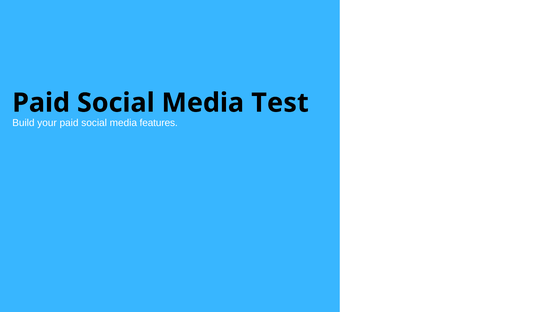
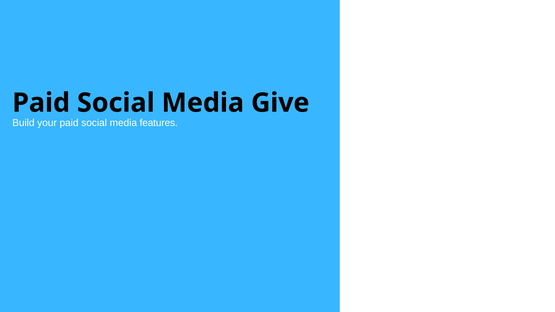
Test: Test -> Give (280, 103)
